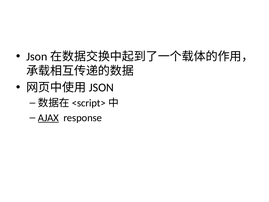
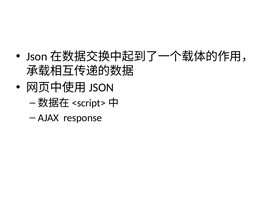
AJAX underline: present -> none (48, 118)
